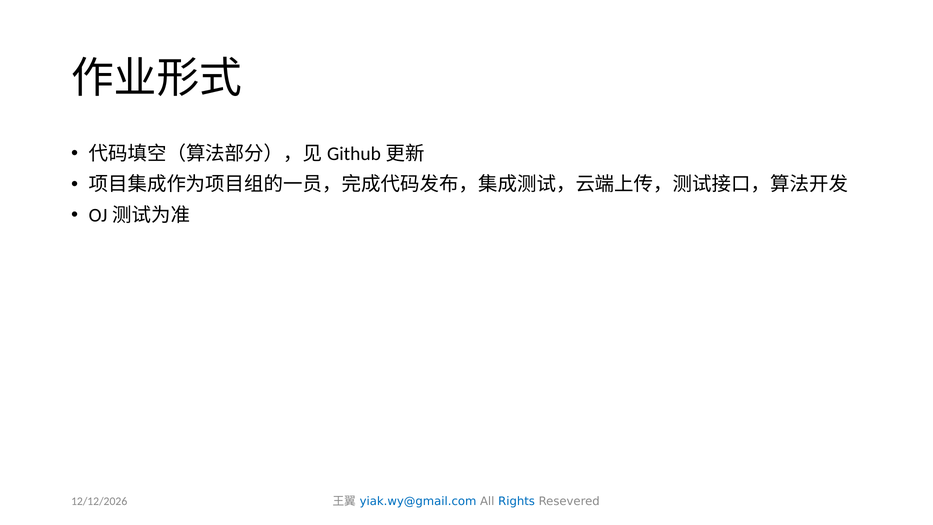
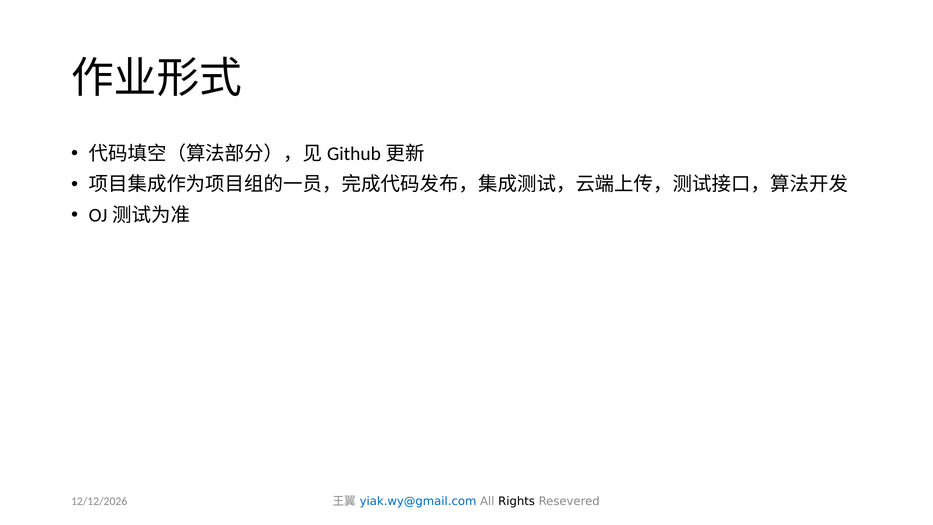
Rights colour: blue -> black (517, 501)
